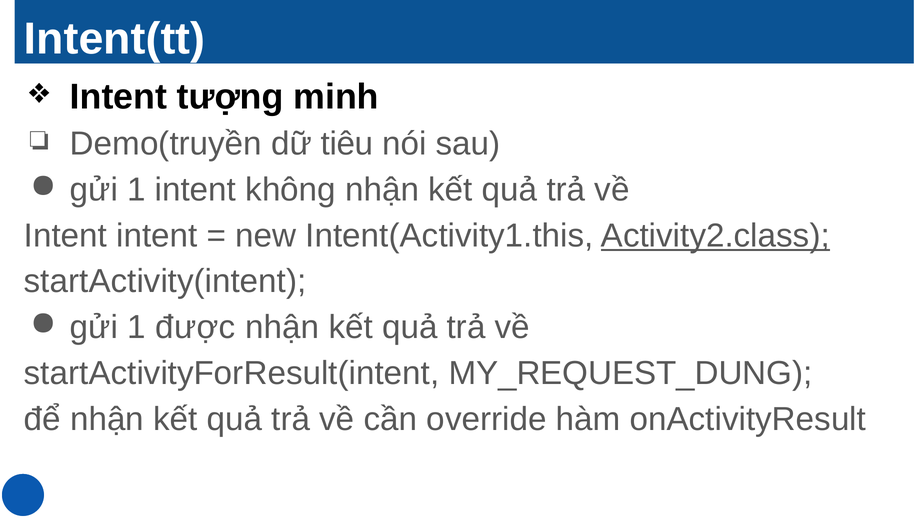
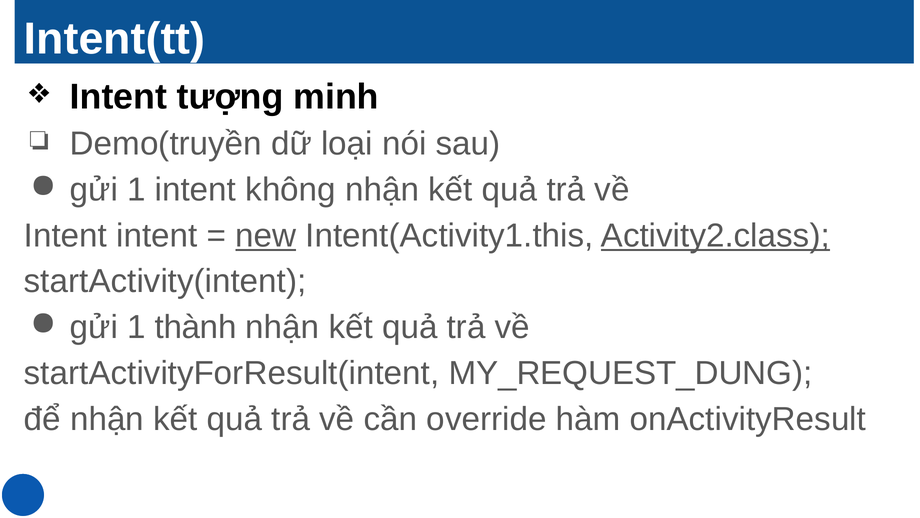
tiêu: tiêu -> loại (347, 144)
new underline: none -> present (266, 235)
được: được -> thành (196, 327)
